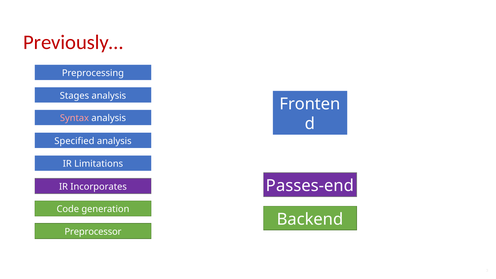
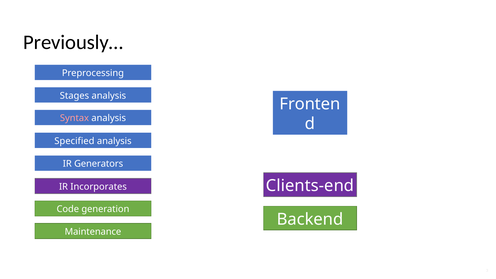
Previously… colour: red -> black (73, 42)
Limitations: Limitations -> Generators (99, 164)
Passes-end: Passes-end -> Clients-end (310, 186)
Preprocessor: Preprocessor -> Maintenance (93, 232)
